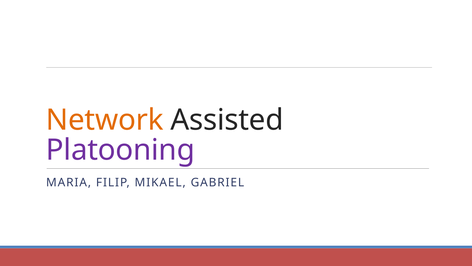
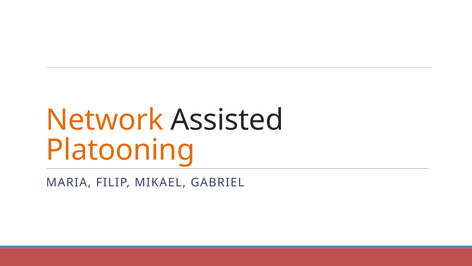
Platooning colour: purple -> orange (120, 150)
